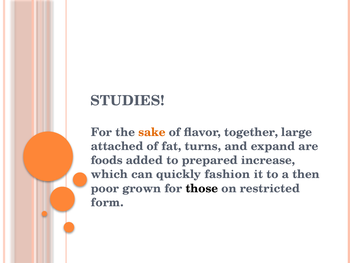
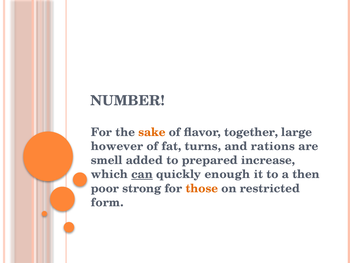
STUDIES: STUDIES -> NUMBER (128, 101)
attached: attached -> however (117, 146)
expand: expand -> rations (273, 146)
foods: foods -> smell (107, 160)
can underline: none -> present (142, 174)
fashion: fashion -> enough (227, 174)
grown: grown -> strong (142, 188)
those colour: black -> orange (202, 188)
